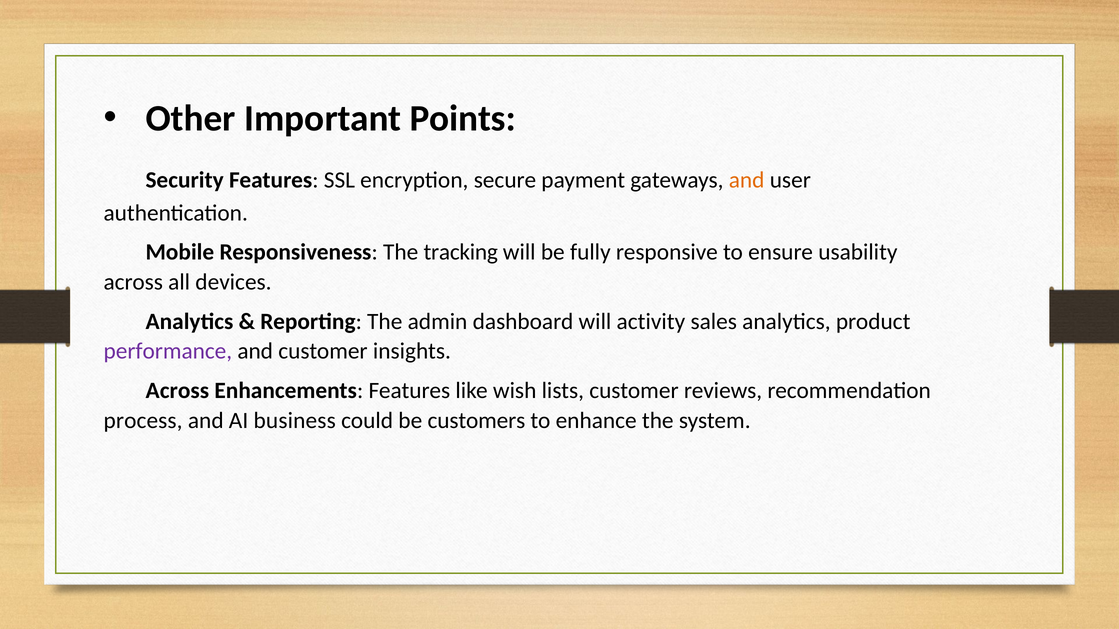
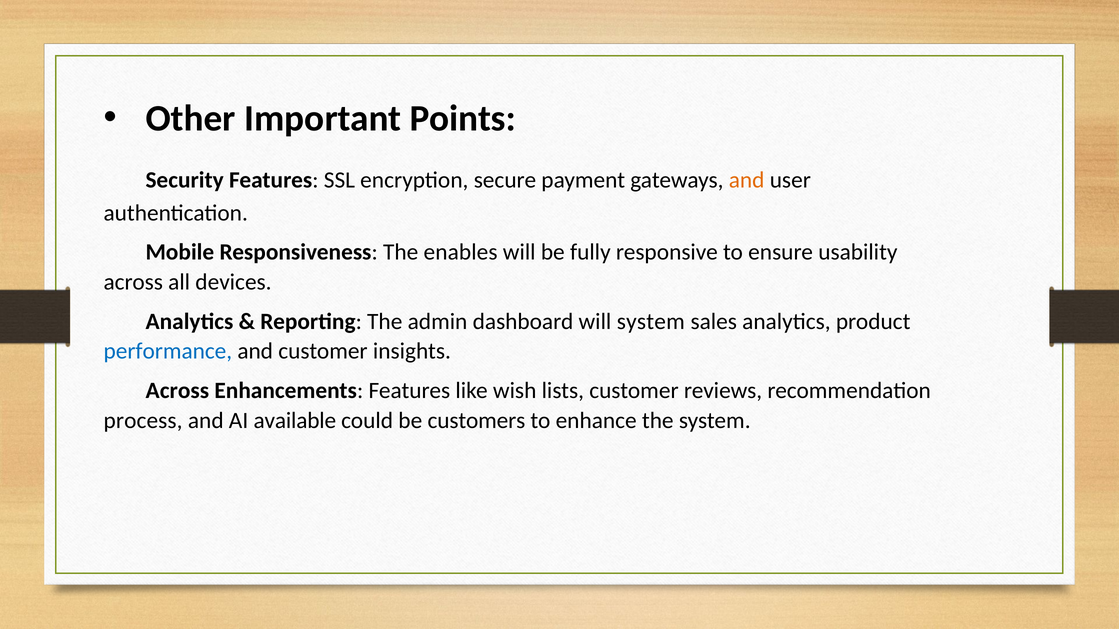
tracking: tracking -> enables (461, 252)
will activity: activity -> system (651, 322)
performance colour: purple -> blue (168, 352)
business: business -> available (295, 421)
